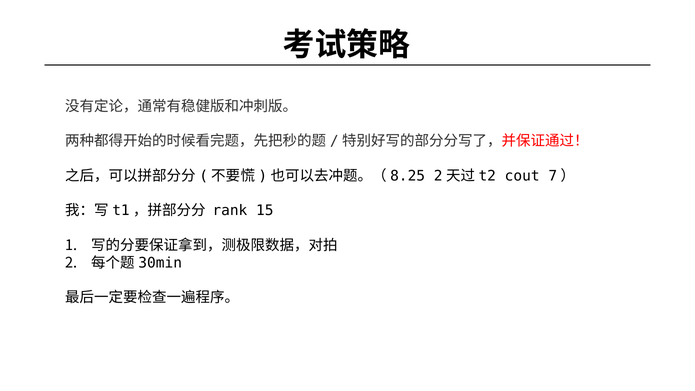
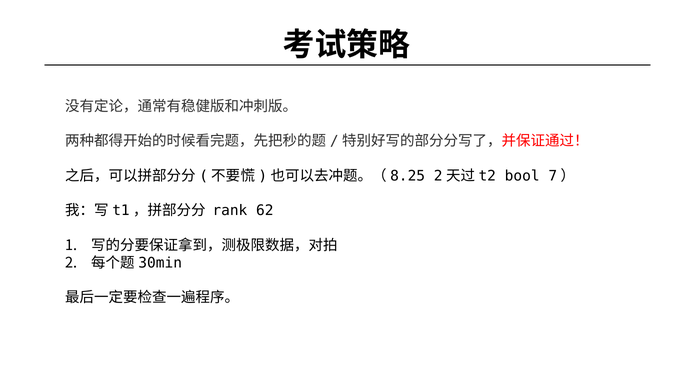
cout: cout -> bool (522, 176)
15: 15 -> 62 (265, 211)
